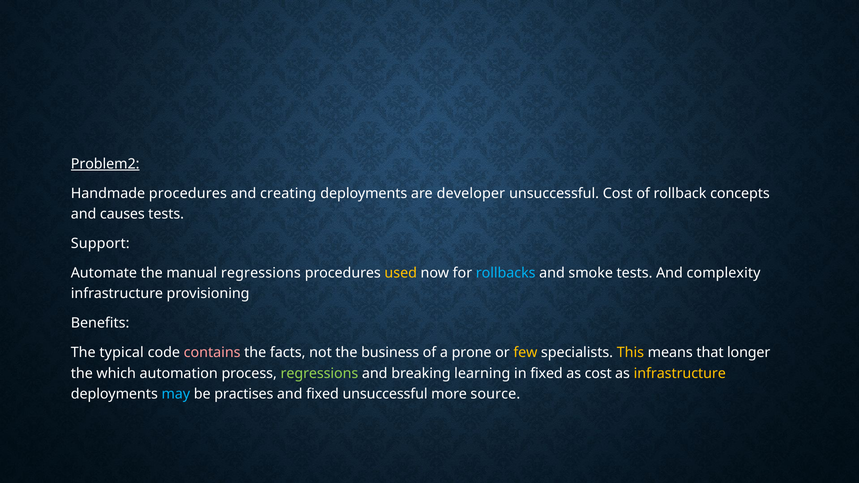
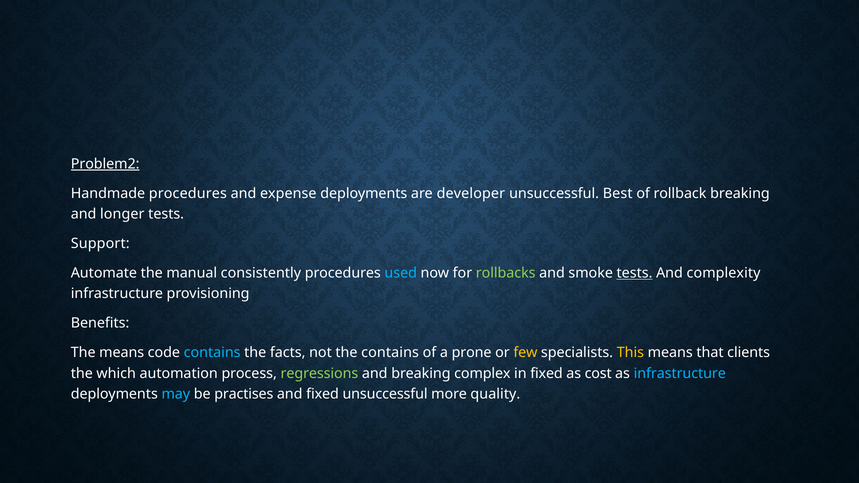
creating: creating -> expense (288, 193)
unsuccessful Cost: Cost -> Best (618, 193)
rollback concepts: concepts -> breaking (740, 193)
causes: causes -> longer (122, 214)
manual regressions: regressions -> consistently (261, 273)
used colour: yellow -> light blue (401, 273)
rollbacks colour: light blue -> light green (506, 273)
tests underline: none -> present (635, 273)
The typical: typical -> means (122, 353)
contains colour: pink -> light blue (212, 353)
the business: business -> contains (390, 353)
longer: longer -> clients (749, 353)
learning: learning -> complex (482, 373)
infrastructure colour: yellow -> light blue (680, 373)
source: source -> quality (495, 394)
